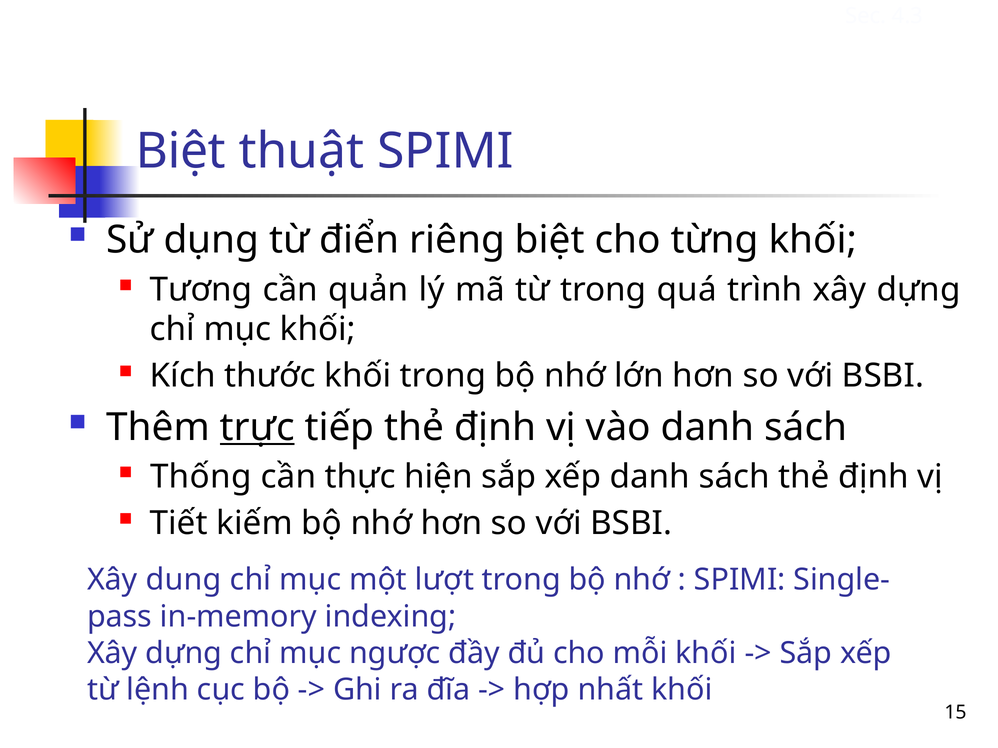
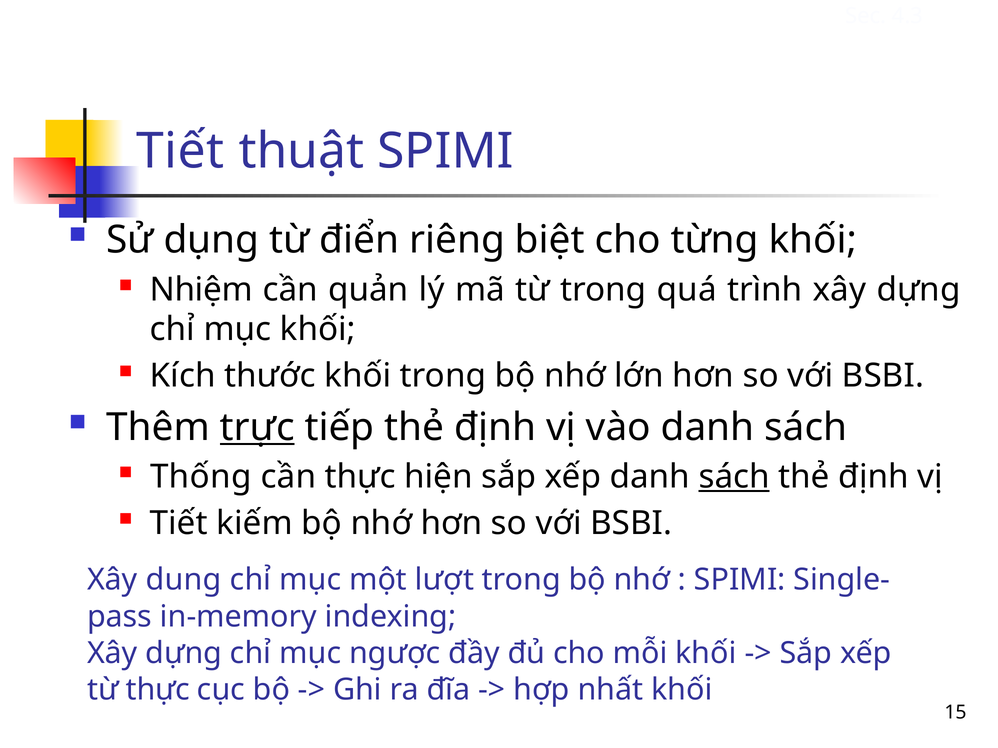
Biệt: Biệt -> Tiết (180, 151)
Tương: Tương -> Nhiệm (201, 290)
sách underline: none -> present (734, 477)
từ lệnh: lệnh -> thực (158, 690)
